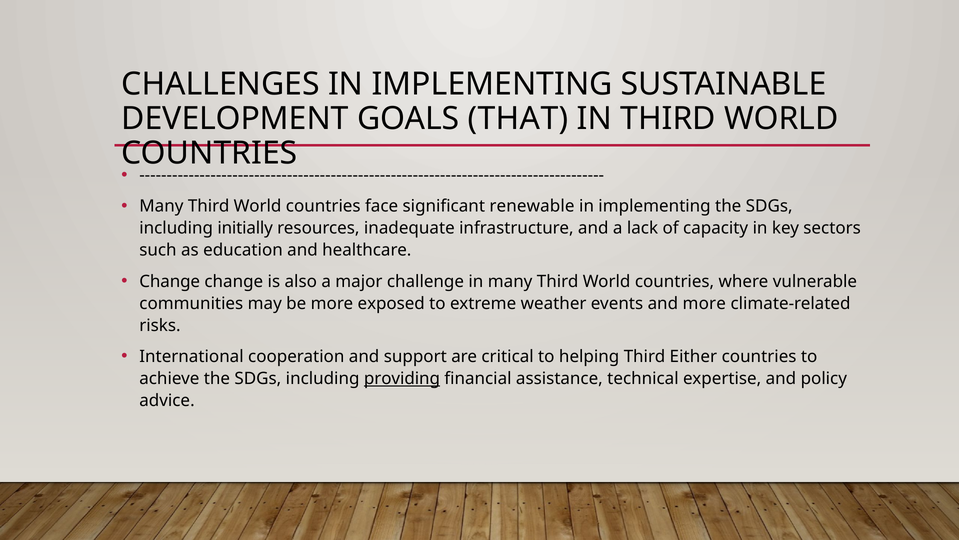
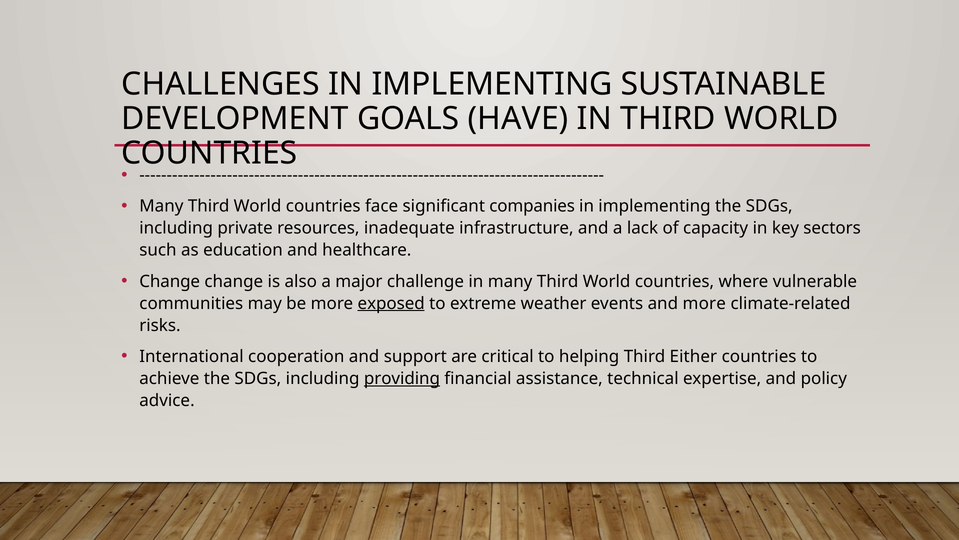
THAT: THAT -> HAVE (518, 119)
renewable: renewable -> companies (532, 206)
initially: initially -> private (245, 228)
exposed underline: none -> present (391, 303)
